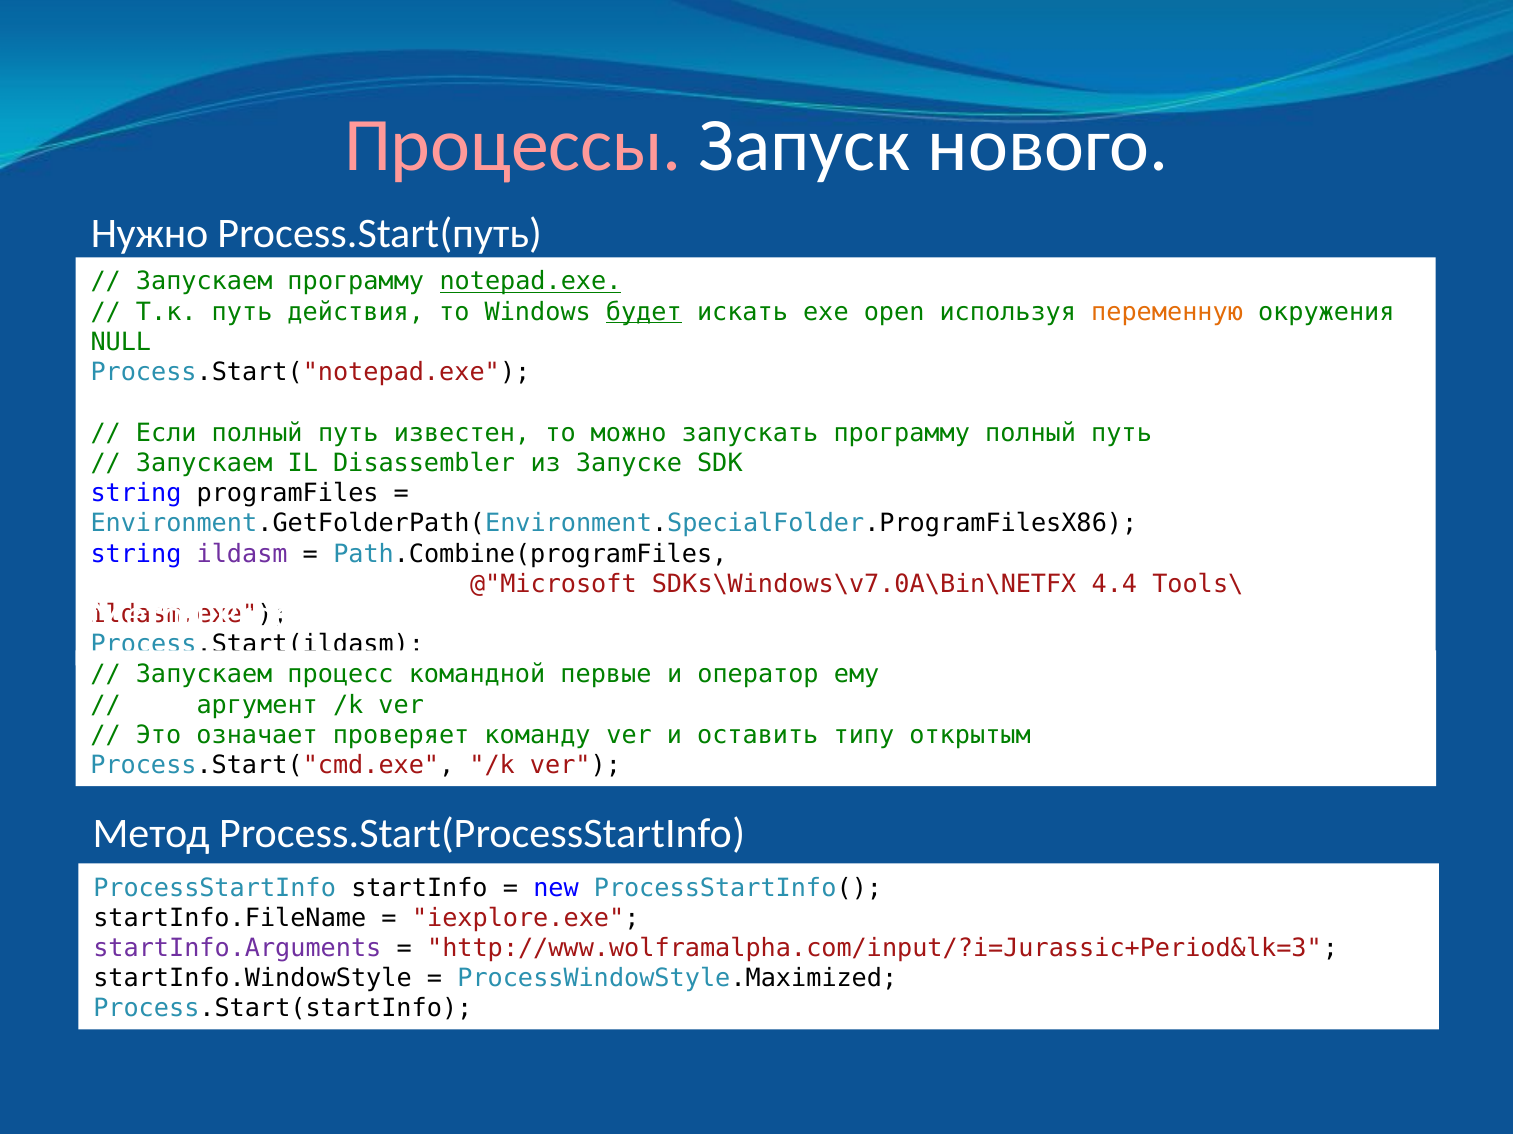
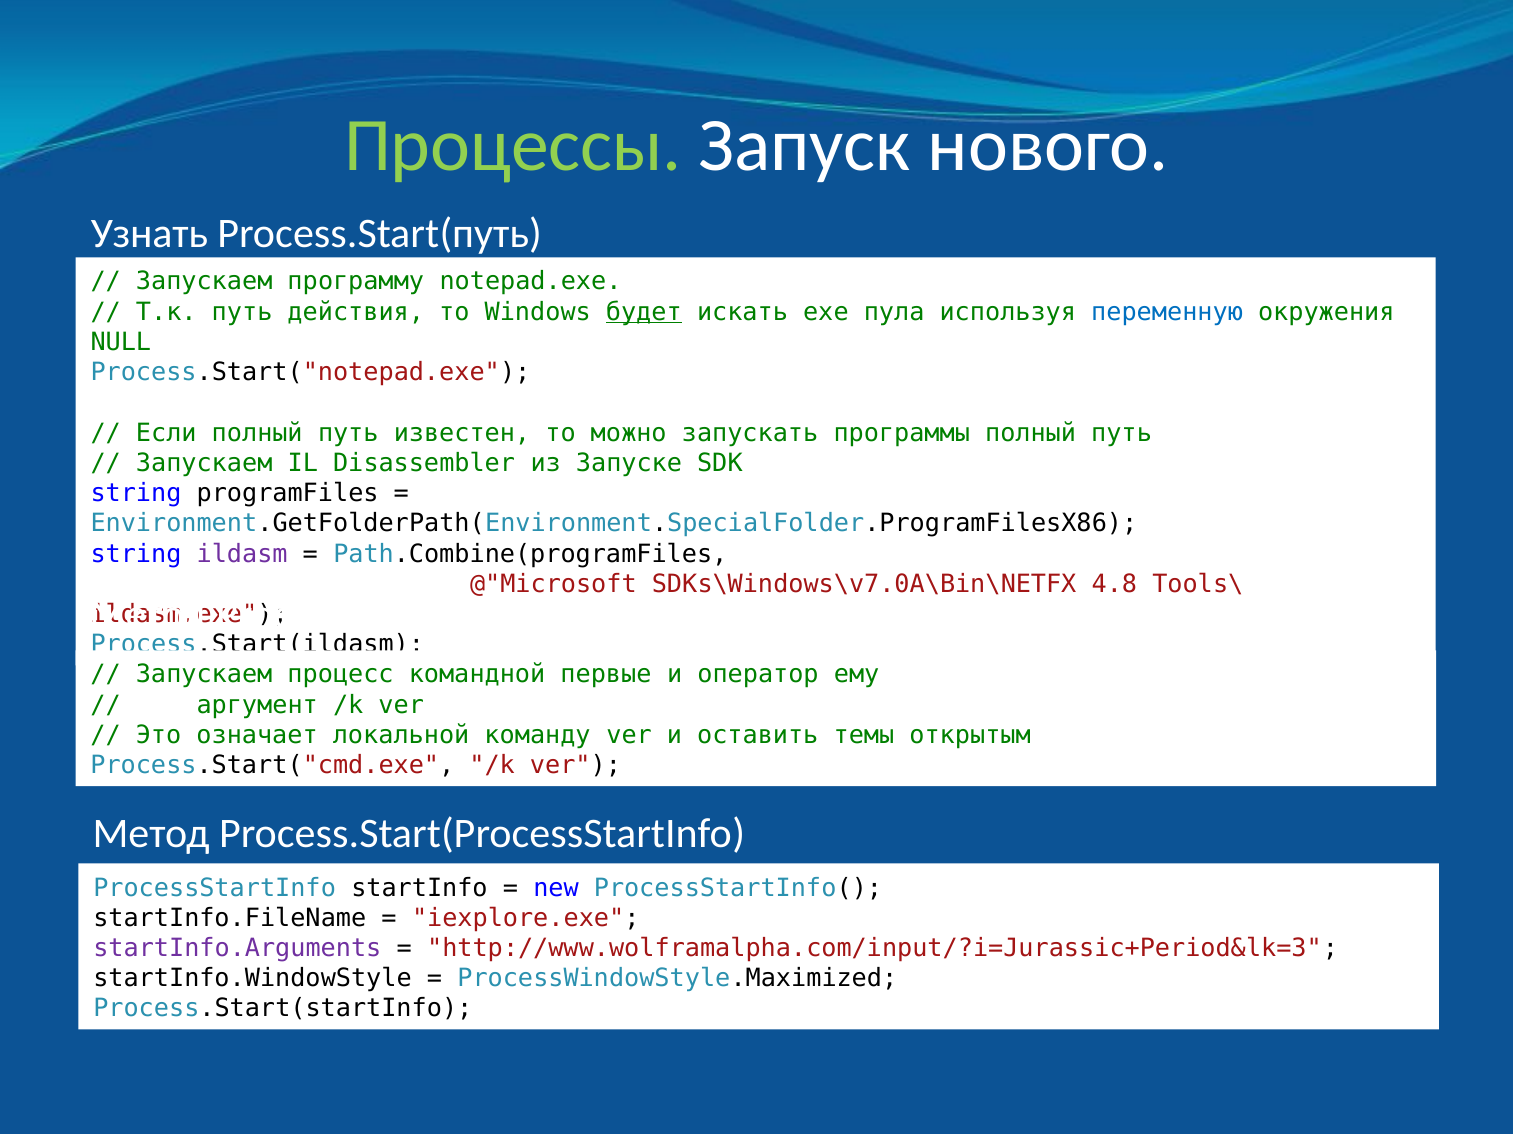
Процессы colour: pink -> light green (513, 145)
Нужно: Нужно -> Узнать (149, 234)
notepad.exe underline: present -> none (530, 282)
open: open -> пула (894, 312)
переменную colour: orange -> blue (1167, 312)
запускать программу: программу -> программы (902, 433)
4.4: 4.4 -> 4.8 (1114, 584)
проверяет: проверяет -> локальной (401, 736)
типу: типу -> темы (864, 736)
